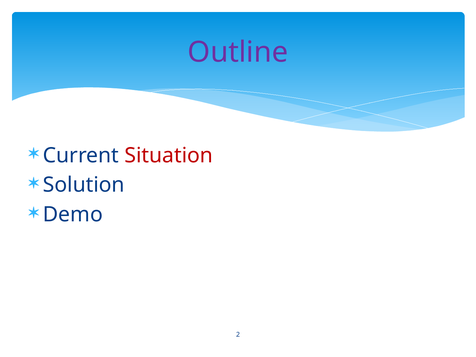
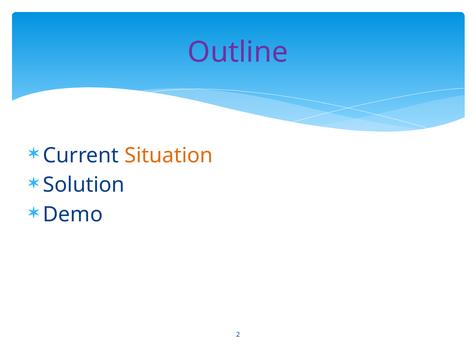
Situation colour: red -> orange (169, 155)
